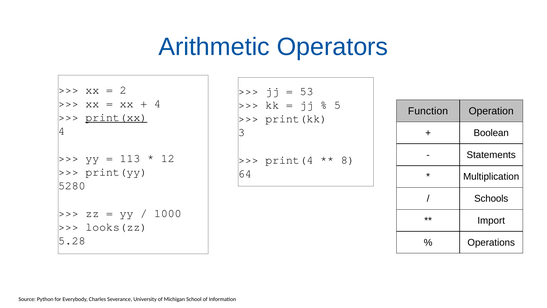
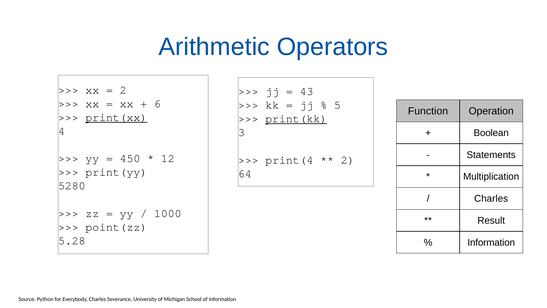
53: 53 -> 43 (307, 91)
4: 4 -> 6 (157, 104)
print(kk underline: none -> present (296, 119)
113: 113 -> 450 (130, 158)
8: 8 -> 2 (348, 160)
Schools: Schools -> Charles (491, 198)
Import: Import -> Result (491, 220)
looks(zz: looks(zz -> point(zz (116, 227)
Operations: Operations -> Information (491, 242)
